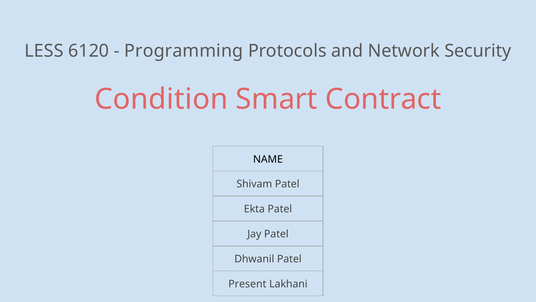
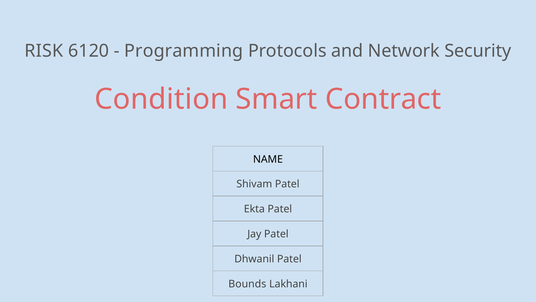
LESS: LESS -> RISK (44, 51)
Present: Present -> Bounds (247, 284)
